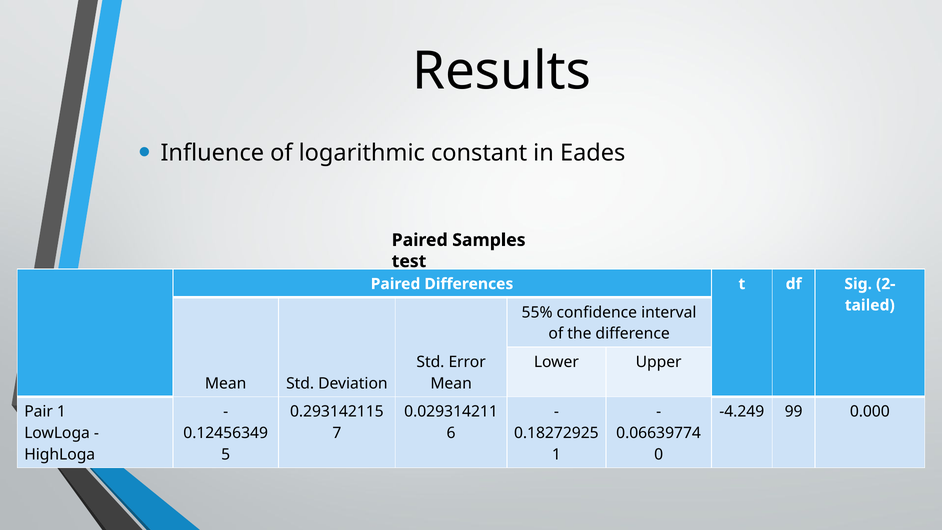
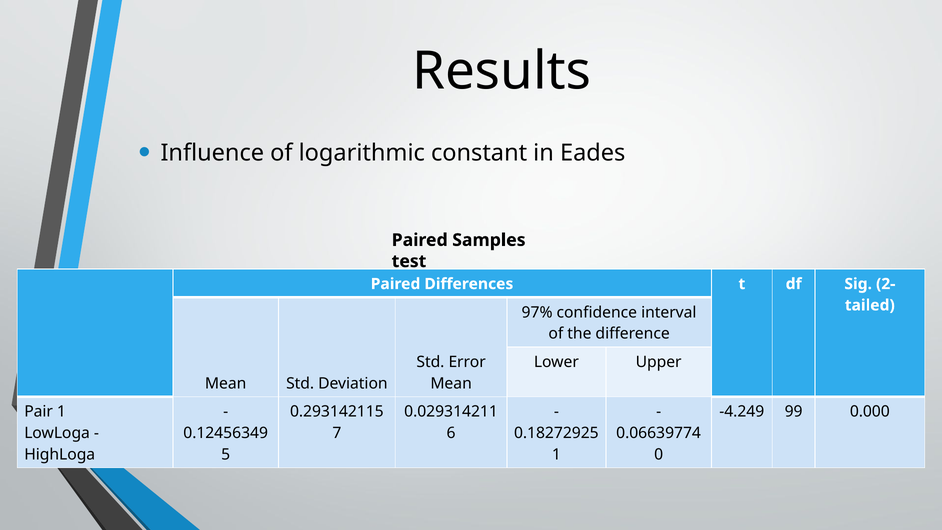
55%: 55% -> 97% (537, 312)
